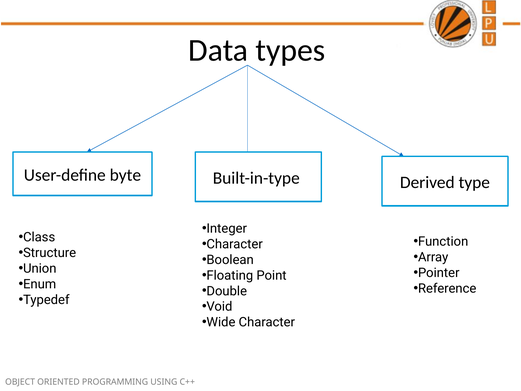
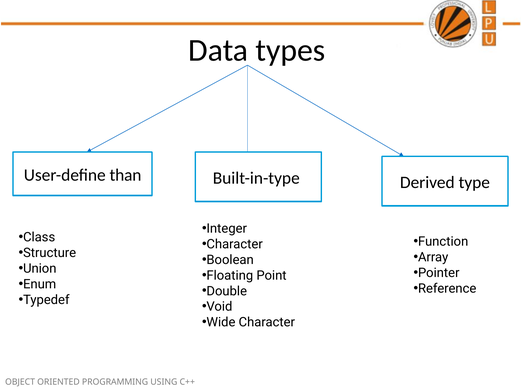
byte: byte -> than (125, 175)
